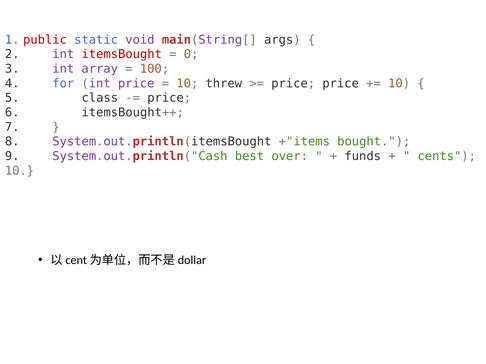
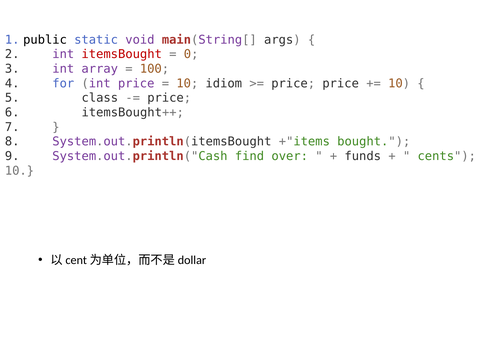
public colour: red -> black (45, 40)
threw: threw -> idiom (224, 83)
best: best -> find (249, 156)
